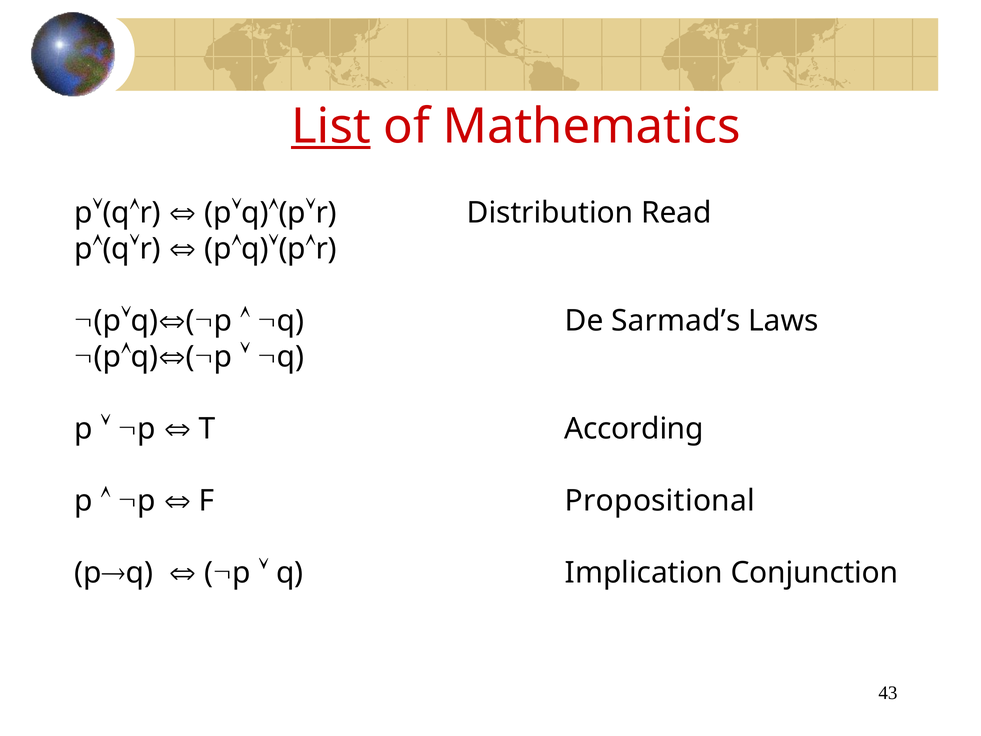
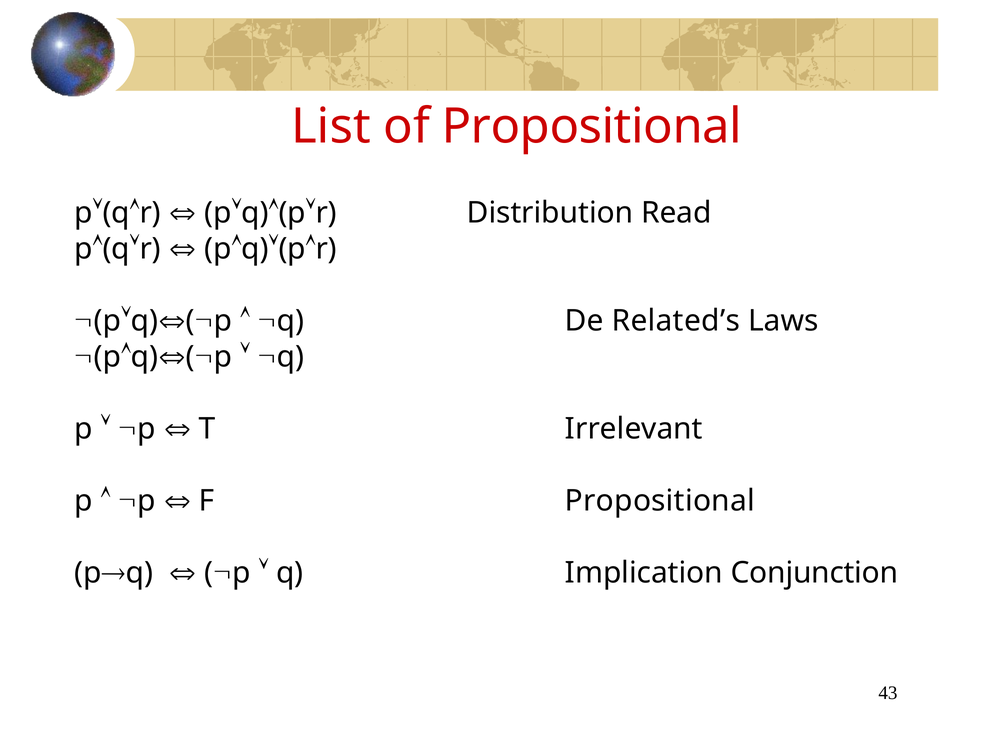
List underline: present -> none (331, 126)
of Mathematics: Mathematics -> Propositional (592, 126)
Sarmad’s: Sarmad’s -> Related’s (676, 321)
According: According -> Irrelevant (634, 429)
